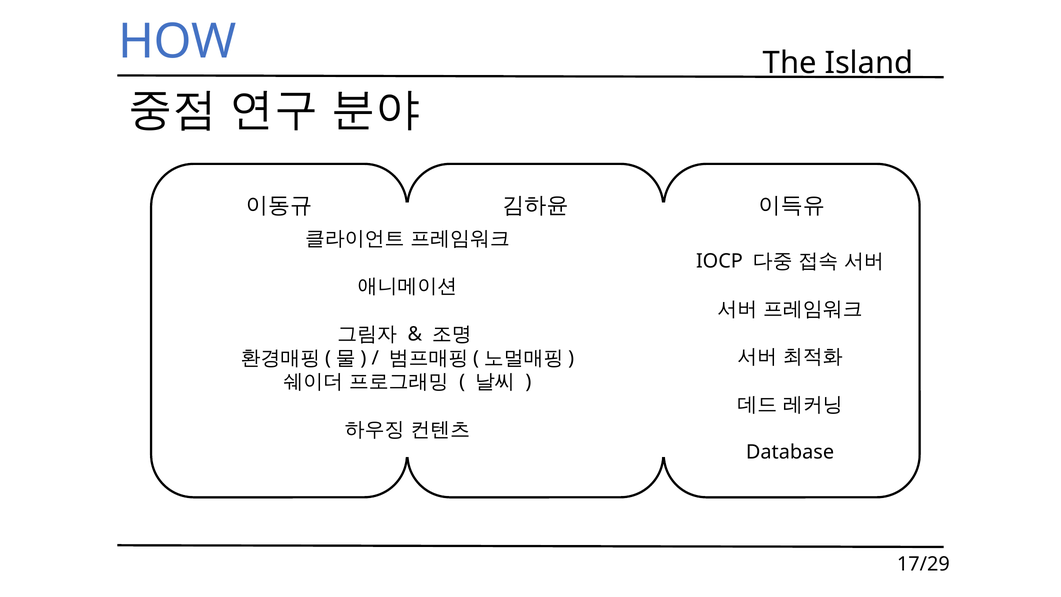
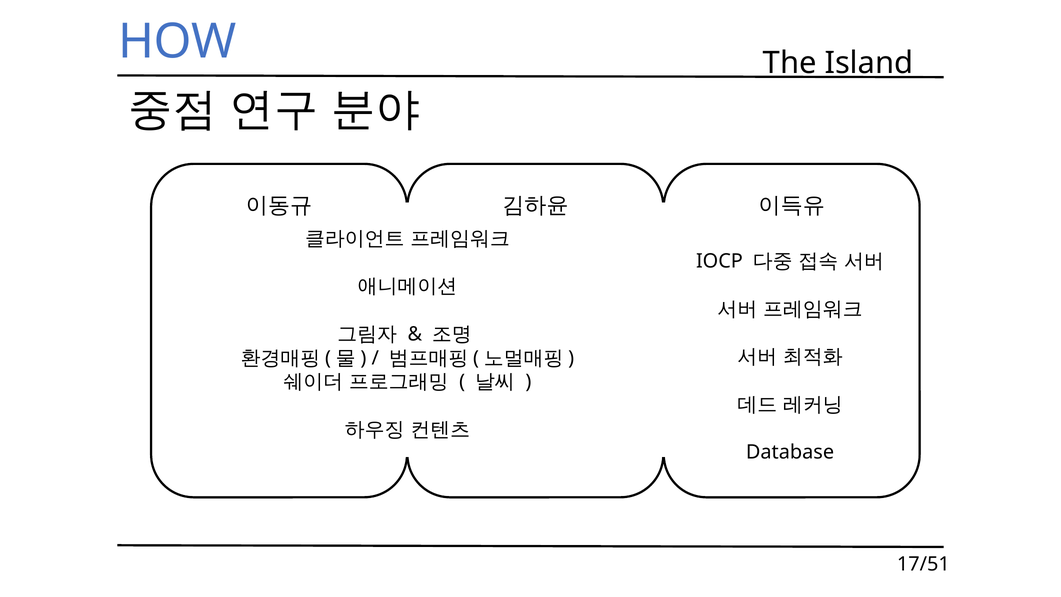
17/29: 17/29 -> 17/51 (923, 564)
